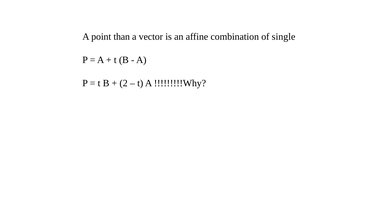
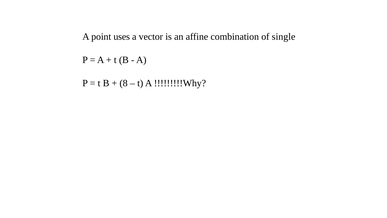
than: than -> uses (122, 37)
2: 2 -> 8 (124, 83)
